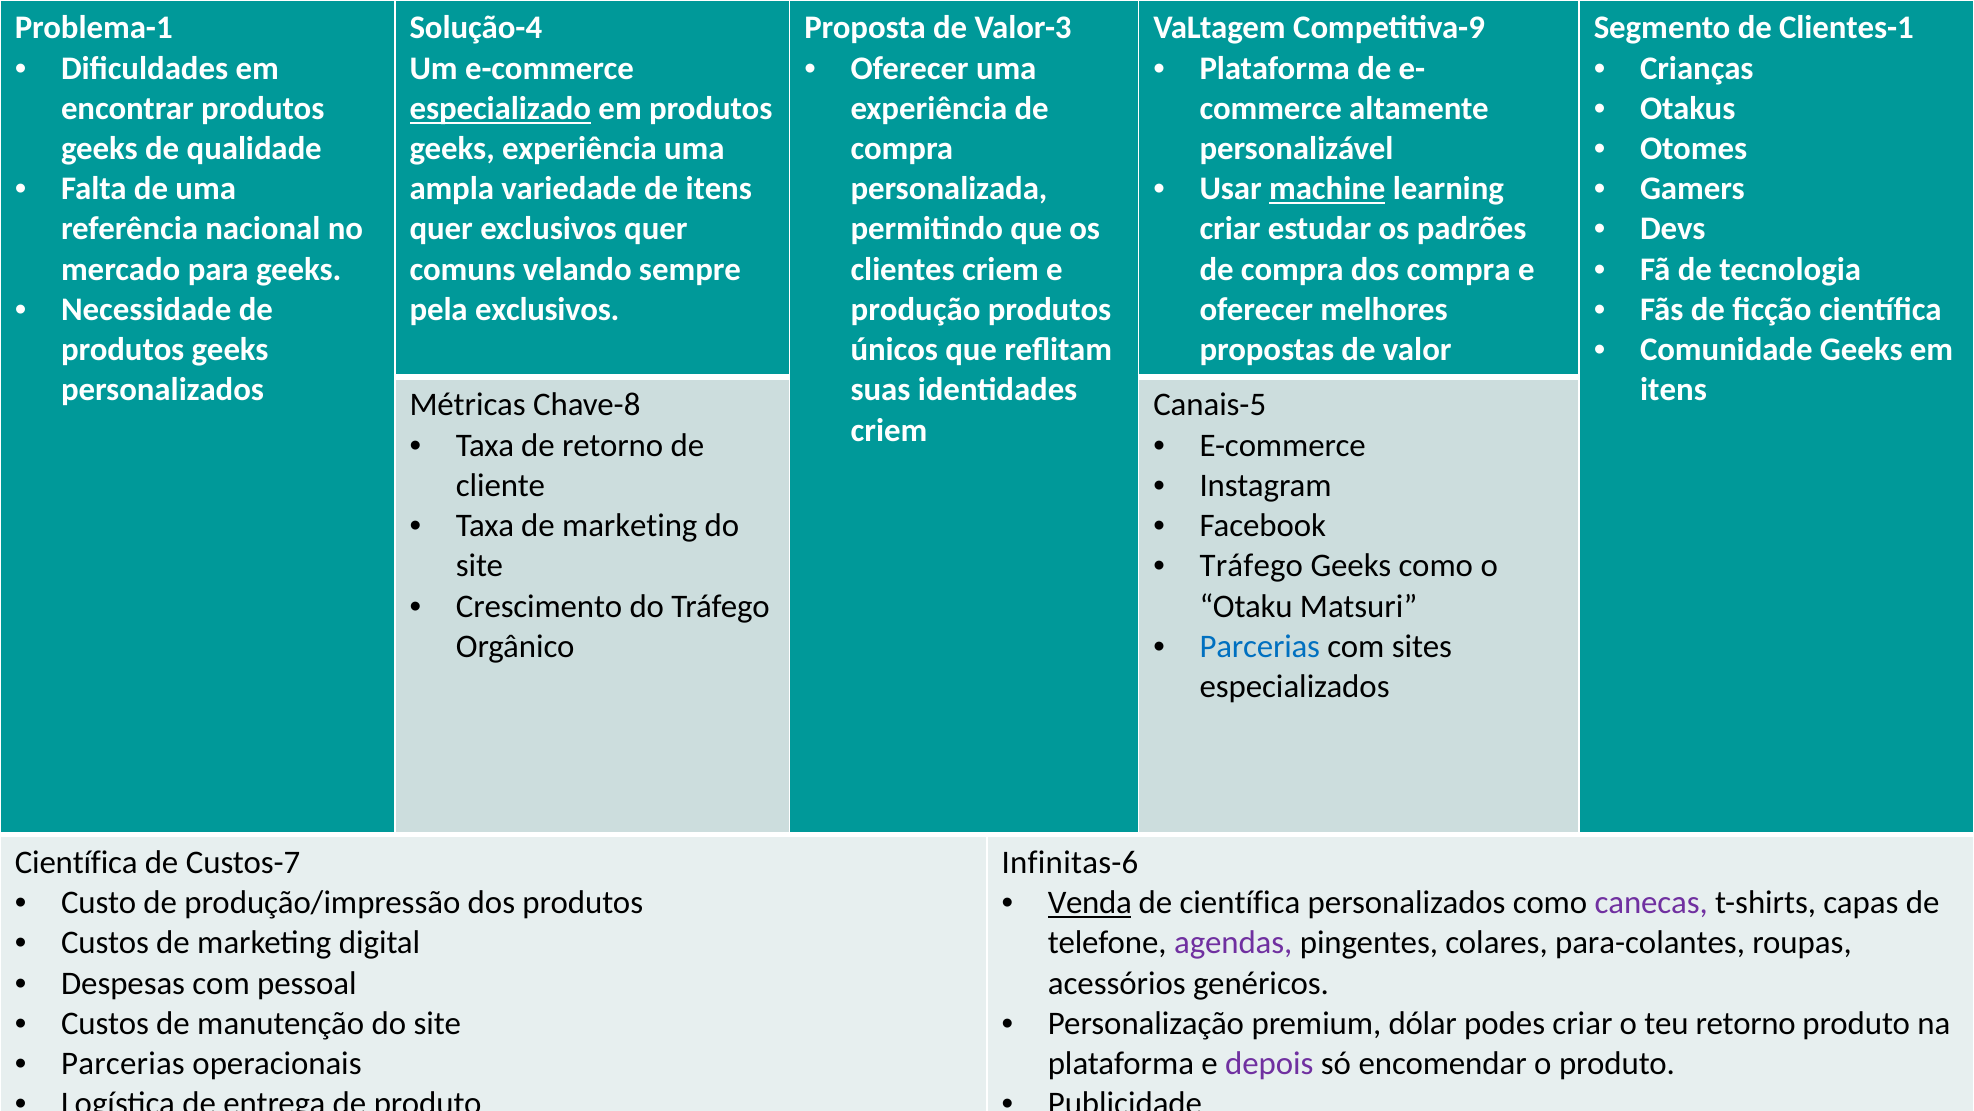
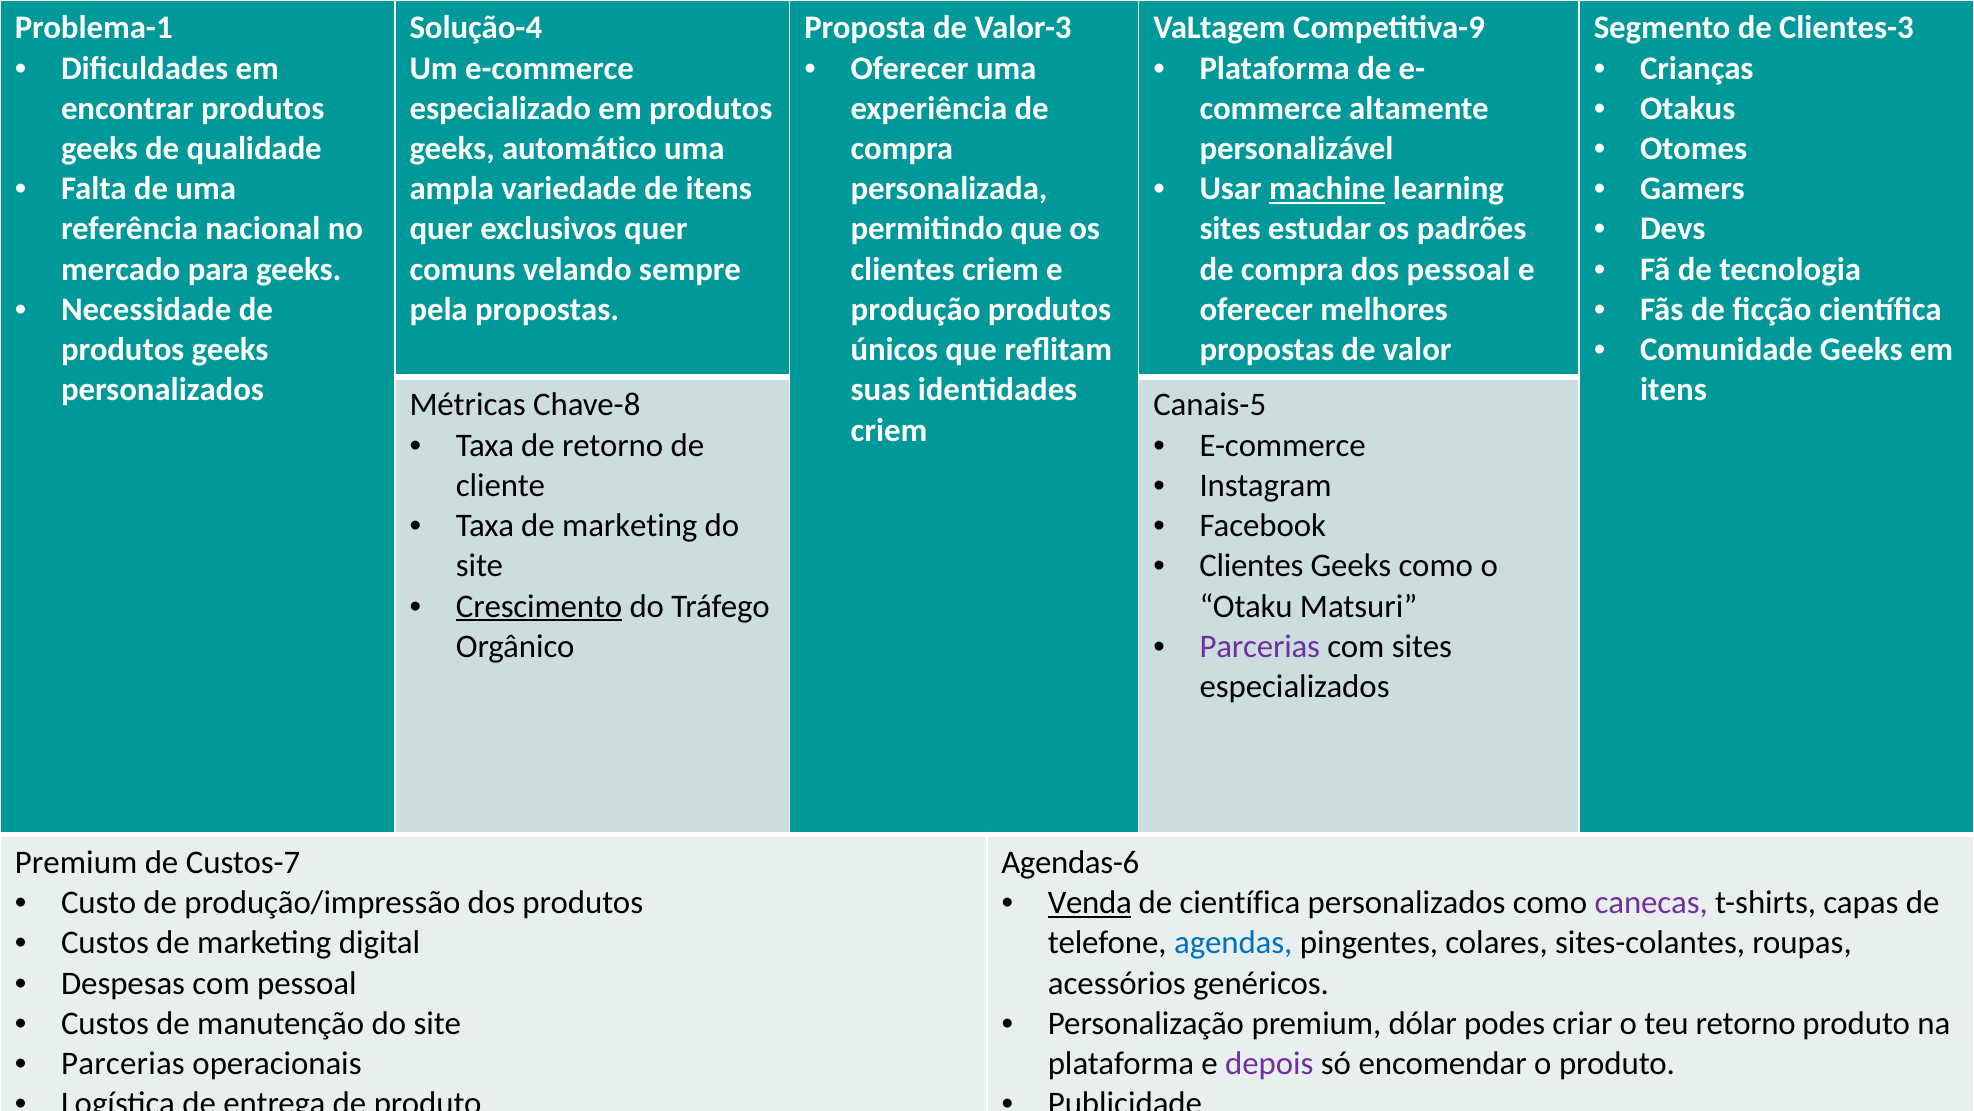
Clientes-1: Clientes-1 -> Clientes-3 (1846, 28)
especializado underline: present -> none (500, 108)
geeks experiência: experiência -> automático (579, 149)
criar: criar -> sites (1230, 229)
dos compra: compra -> pessoal (1459, 269)
pela exclusivos: exclusivos -> propostas (547, 310)
Tráfego: Tráfego -> Clientes (1252, 566)
Crescimento underline: none -> present (539, 606)
Parcerias colour: blue -> purple (1260, 646)
Científica: Científica -> Premium (76, 862)
Infinitas-6: Infinitas-6 -> Agendas-6 (1070, 862)
agendas colour: purple -> blue (1233, 943)
para-colantes: para-colantes -> sites-colantes (1650, 943)
